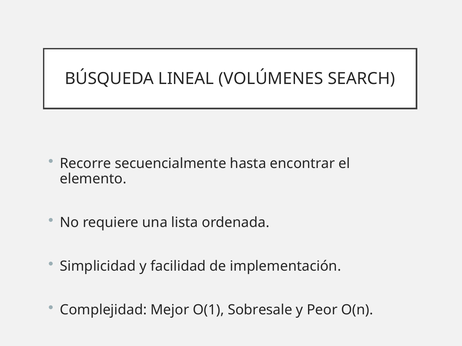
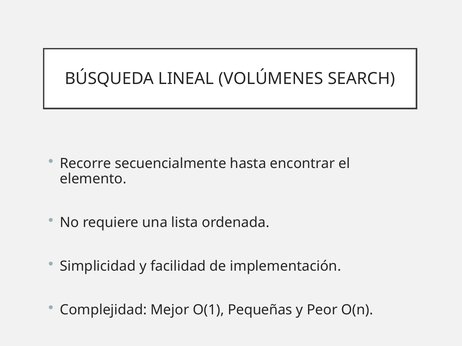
Sobresale: Sobresale -> Pequeñas (260, 310)
